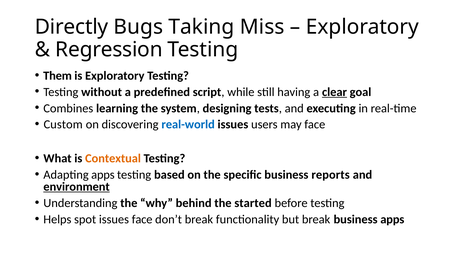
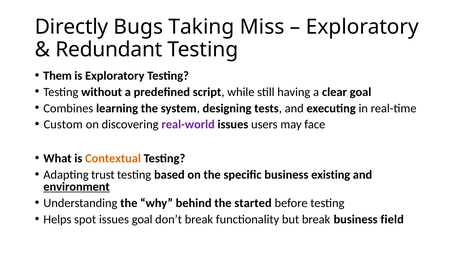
Regression: Regression -> Redundant (109, 50)
clear underline: present -> none (334, 92)
real-world colour: blue -> purple (188, 125)
Adapting apps: apps -> trust (103, 175)
reports: reports -> existing (331, 175)
issues face: face -> goal (142, 219)
business apps: apps -> field (392, 219)
